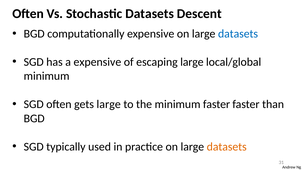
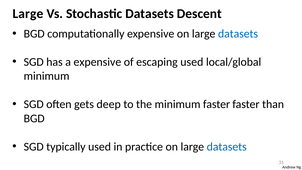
Often: Often -> Large (28, 14)
escaping large: large -> used (192, 62)
gets large: large -> deep (109, 104)
datasets colour: orange -> blue (227, 147)
